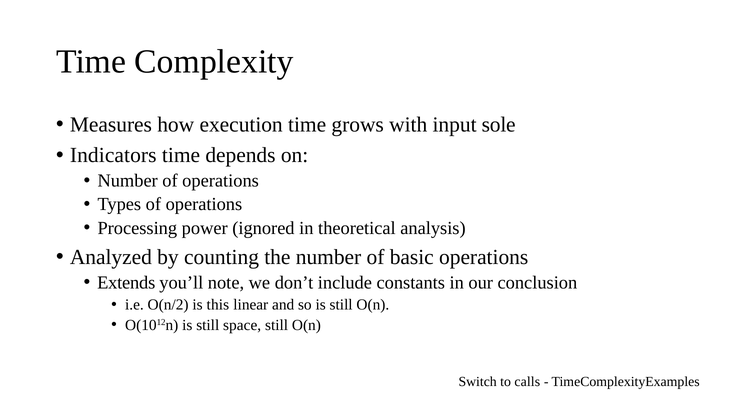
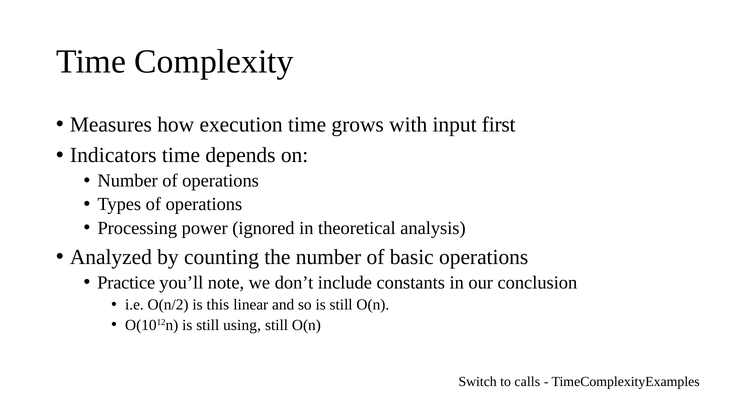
sole: sole -> first (499, 124)
Extends: Extends -> Practice (126, 283)
space: space -> using (242, 325)
